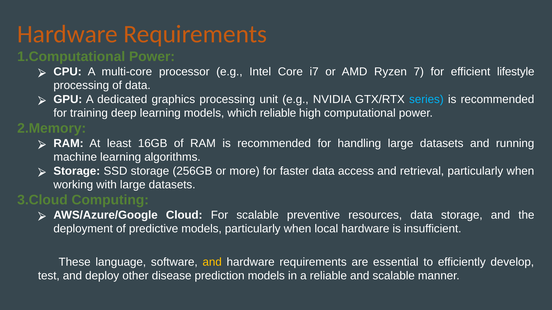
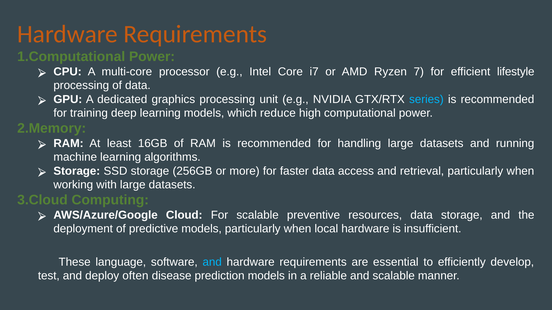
which reliable: reliable -> reduce (278, 113)
and colour: yellow -> light blue (212, 262)
other: other -> often (135, 276)
